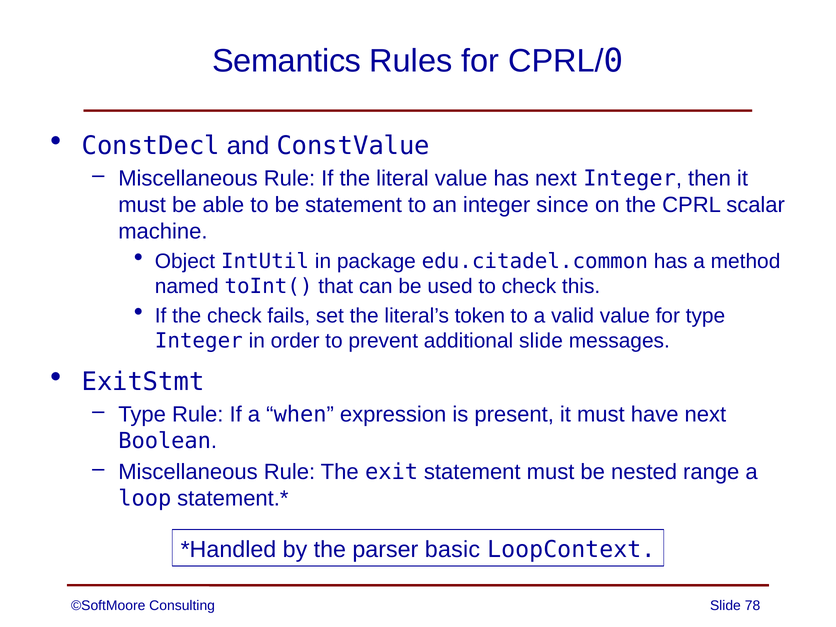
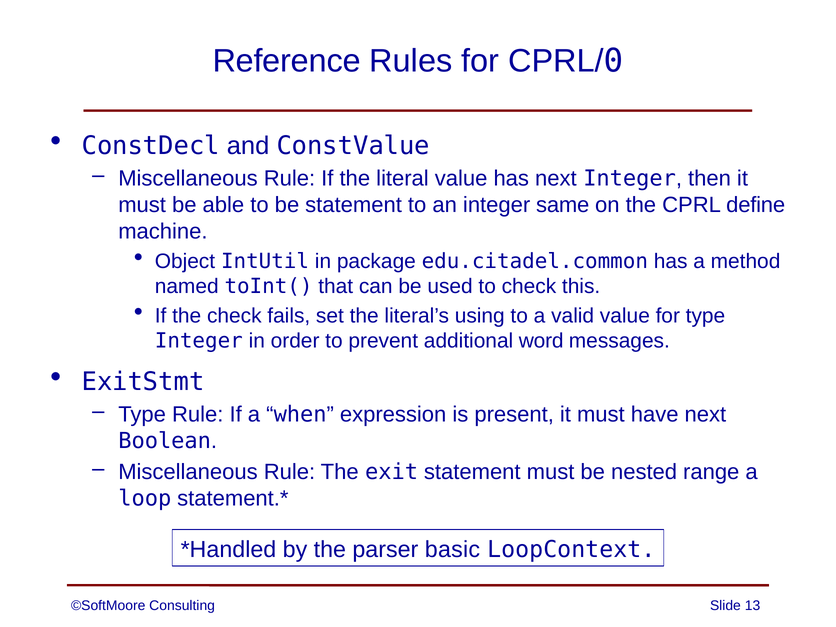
Semantics: Semantics -> Reference (287, 61)
since: since -> same (563, 205)
scalar: scalar -> define (756, 205)
token: token -> using (480, 316)
additional slide: slide -> word (541, 341)
78: 78 -> 13 (753, 606)
